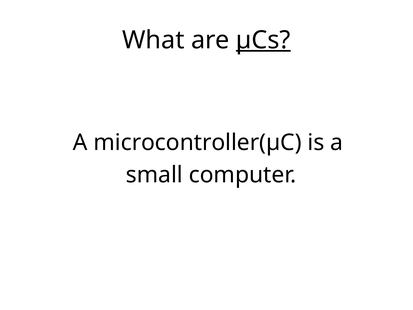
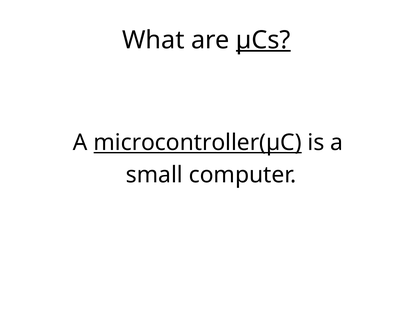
microcontroller(µC underline: none -> present (198, 143)
